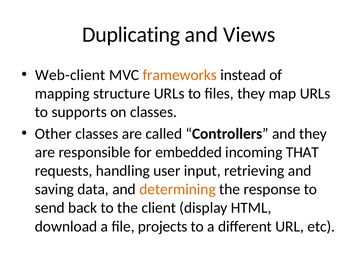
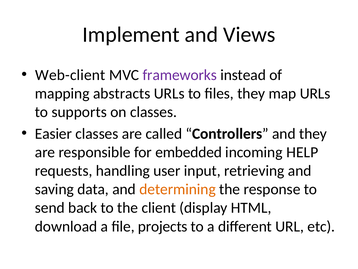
Duplicating: Duplicating -> Implement (131, 35)
frameworks colour: orange -> purple (180, 75)
structure: structure -> abstracts (122, 93)
Other: Other -> Easier (53, 133)
THAT: THAT -> HELP (302, 152)
